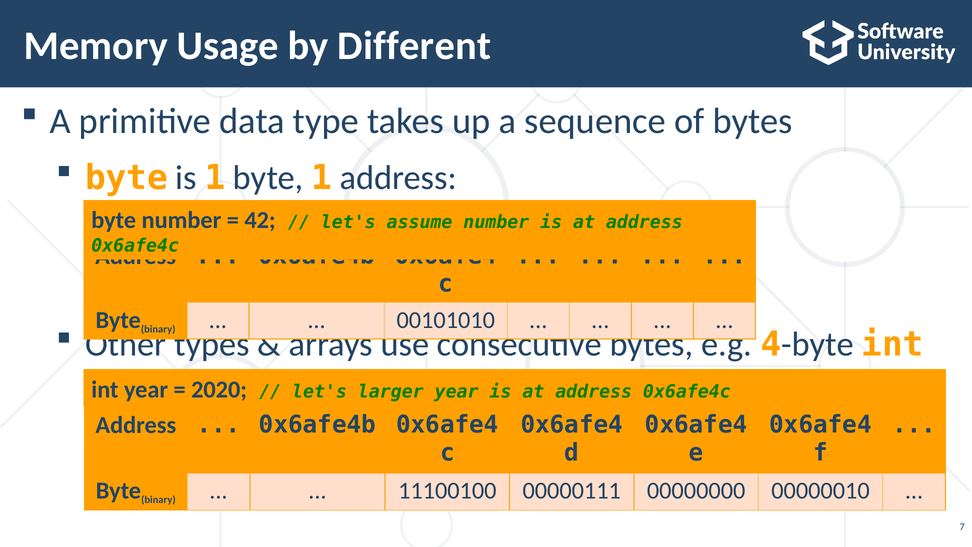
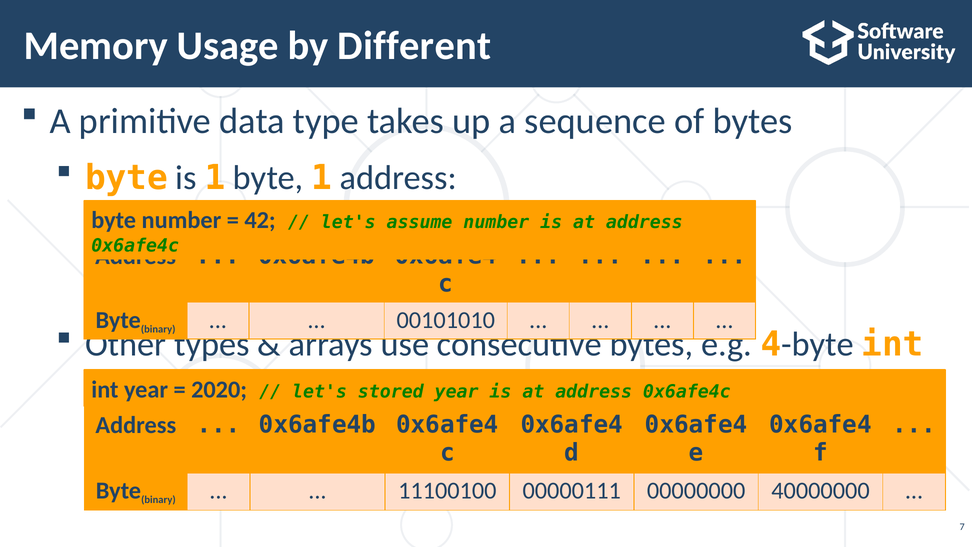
larger: larger -> stored (391, 392)
00000010: 00000010 -> 40000000 (820, 490)
